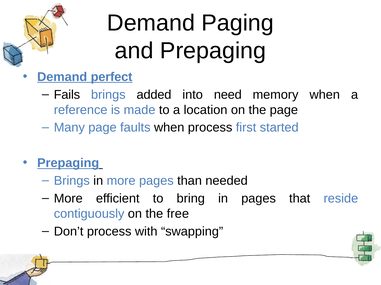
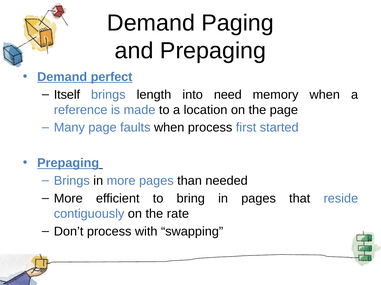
Fails: Fails -> Itself (67, 95)
added: added -> length (154, 95)
free: free -> rate (178, 214)
